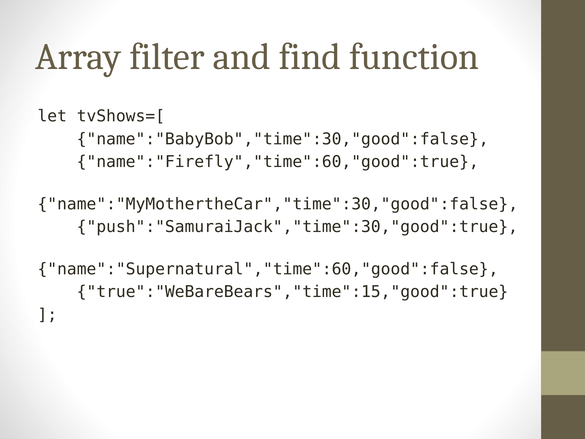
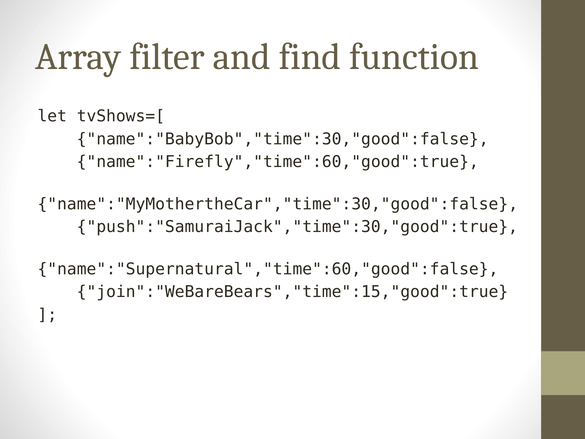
true":"WeBareBears","time":15,"good":true: true":"WeBareBears","time":15,"good":true -> join":"WeBareBears","time":15,"good":true (292, 292)
